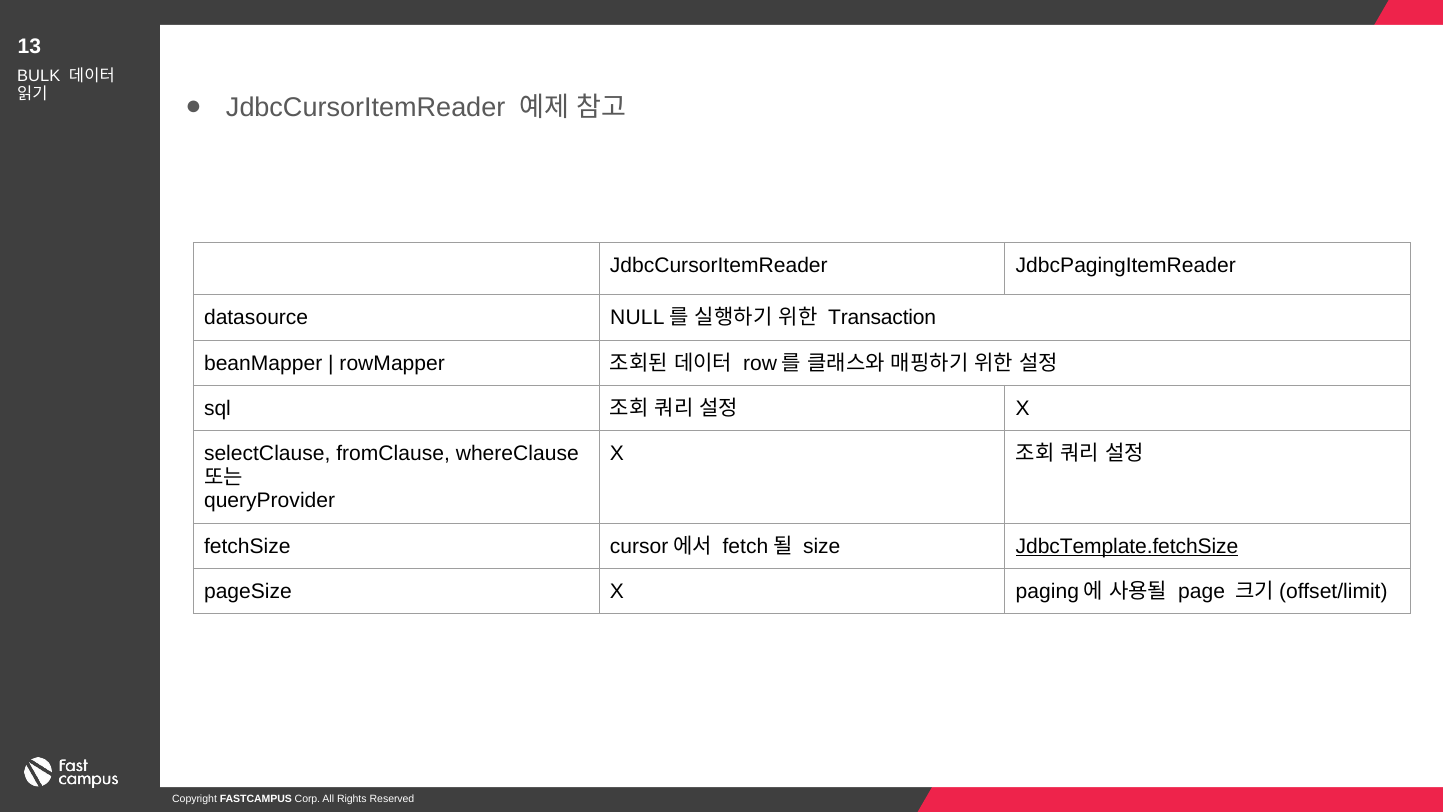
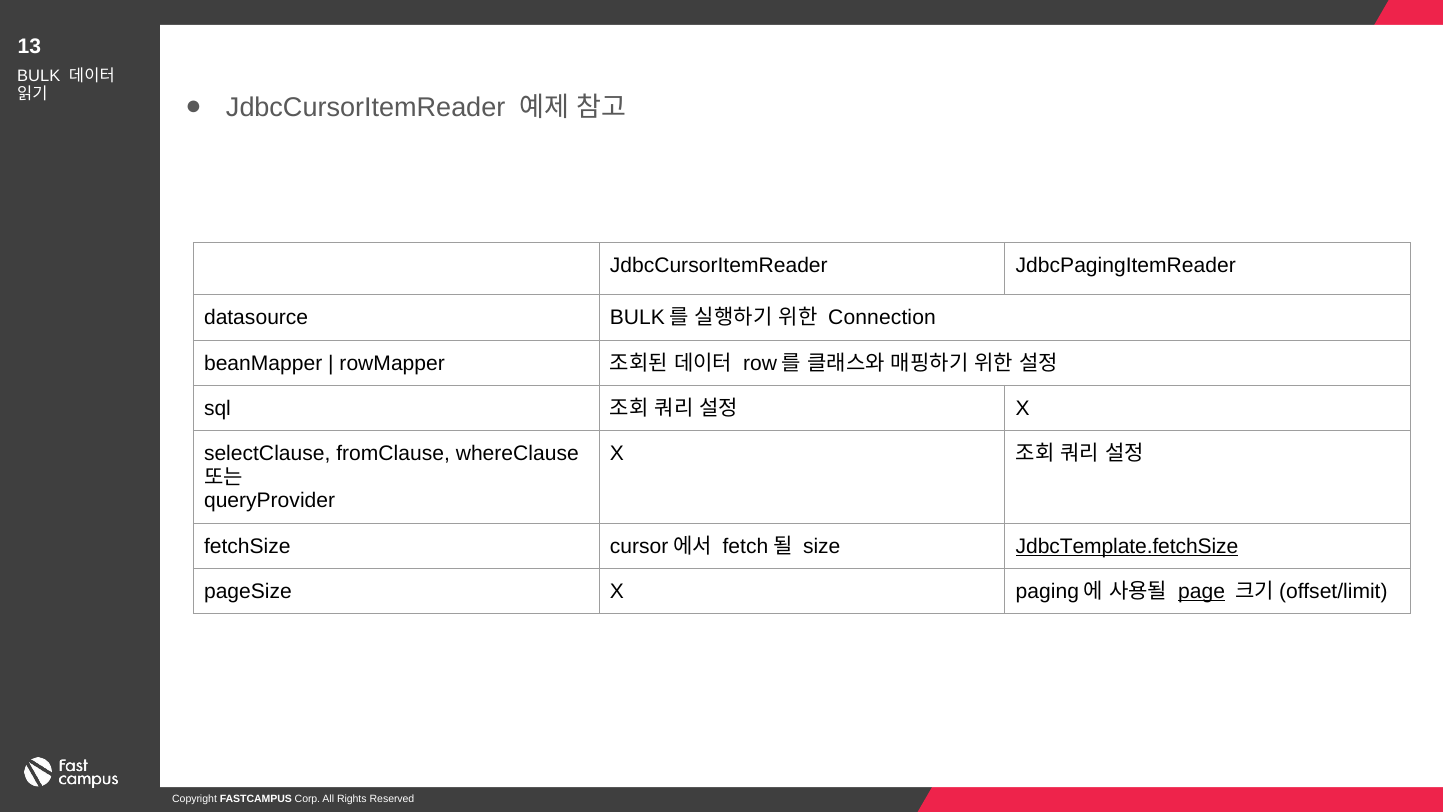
datasource NULL: NULL -> BULK (637, 318)
Transaction: Transaction -> Connection (882, 318)
page underline: none -> present (1202, 591)
